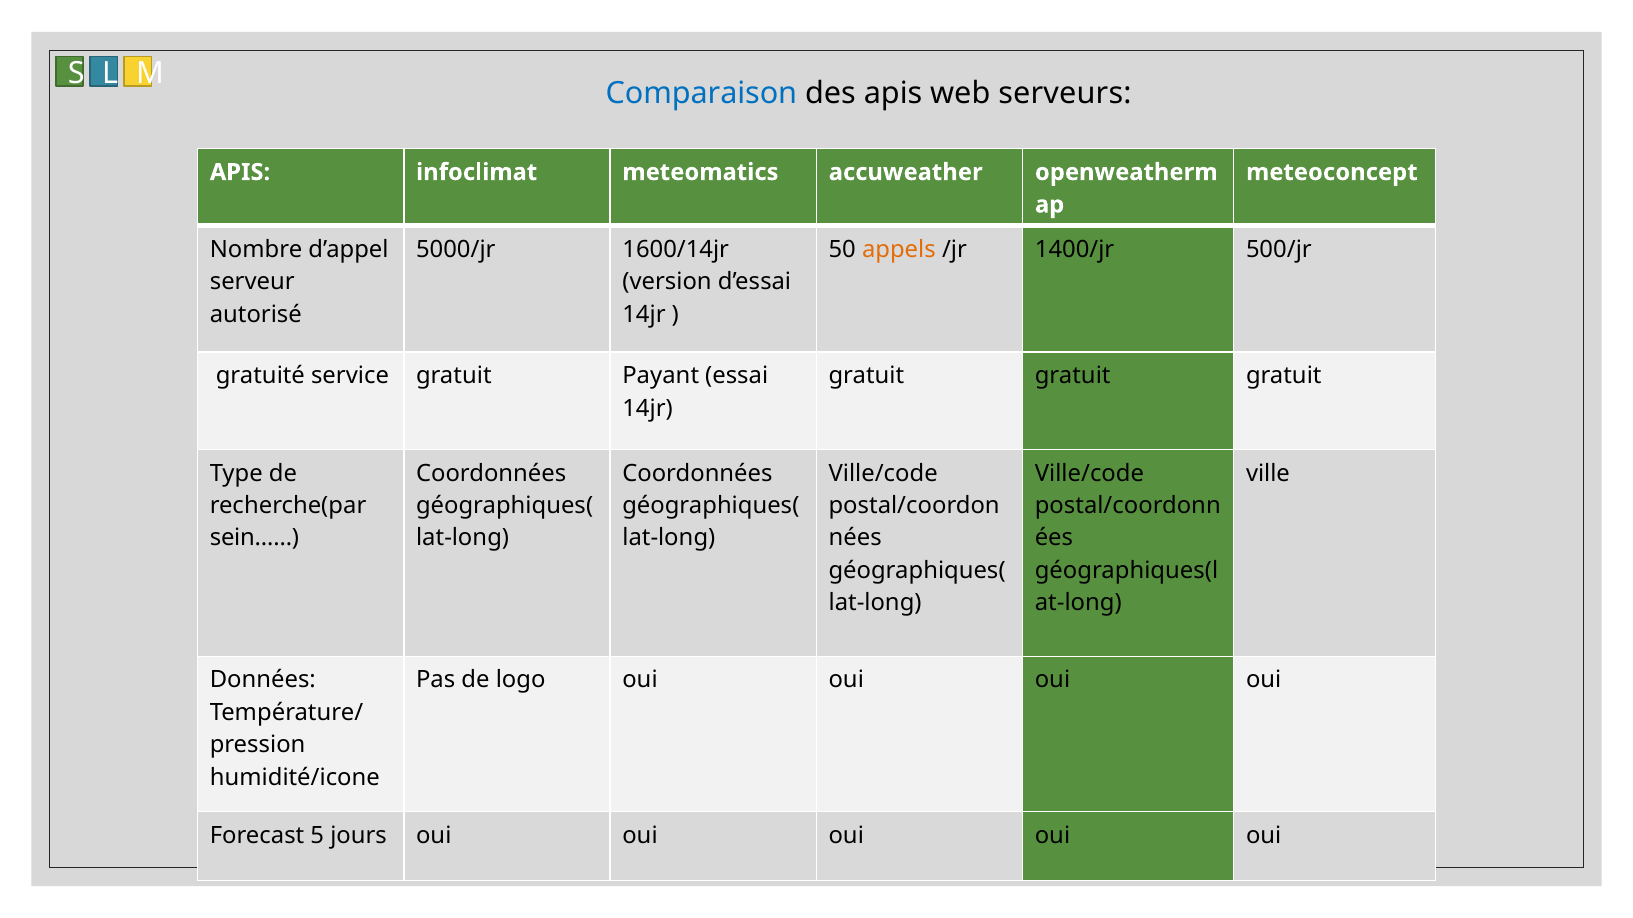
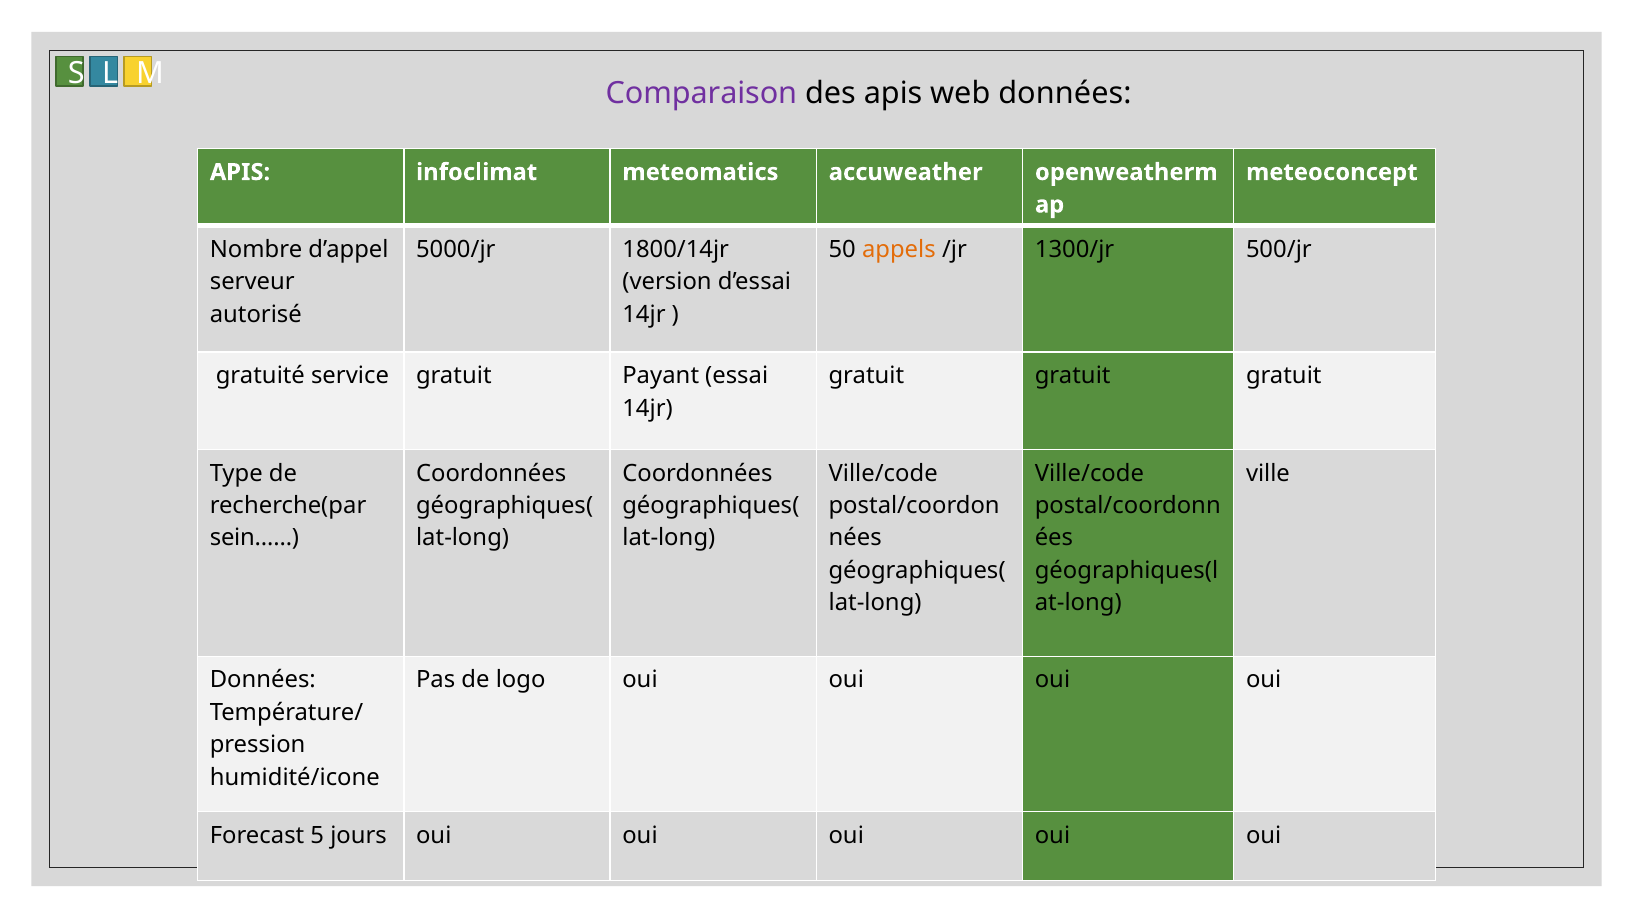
Comparaison colour: blue -> purple (701, 93)
web serveurs: serveurs -> données (1065, 93)
1600/14jr: 1600/14jr -> 1800/14jr (676, 250)
1400/jr: 1400/jr -> 1300/jr (1075, 250)
